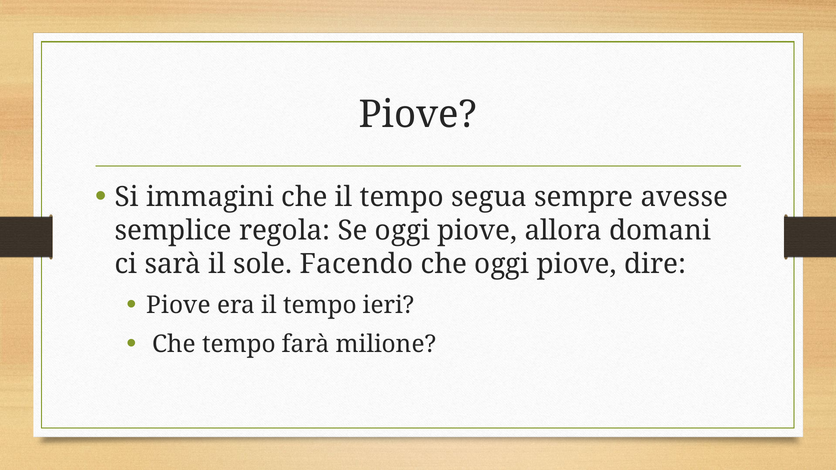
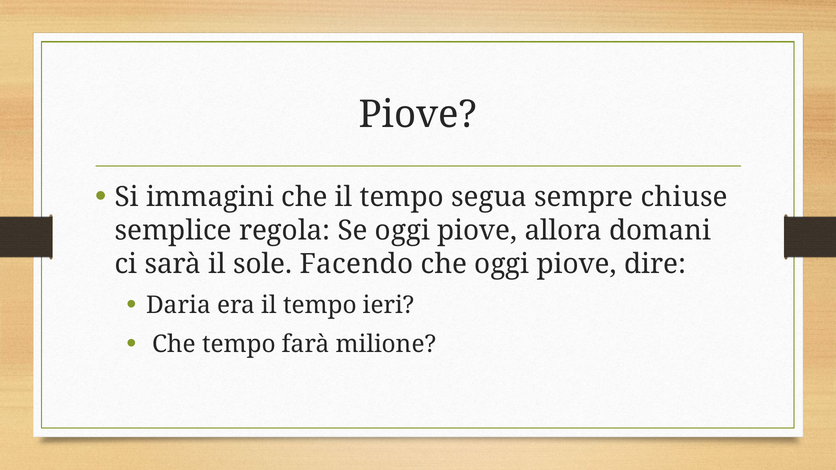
avesse: avesse -> chiuse (684, 197)
Piove: Piove -> Daria (178, 305)
